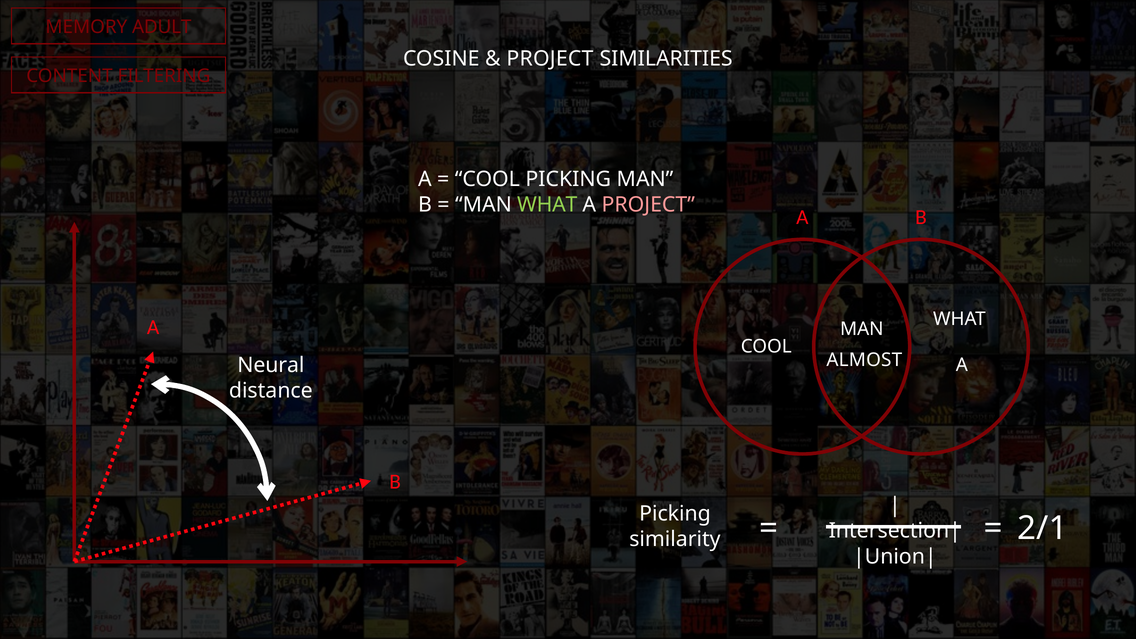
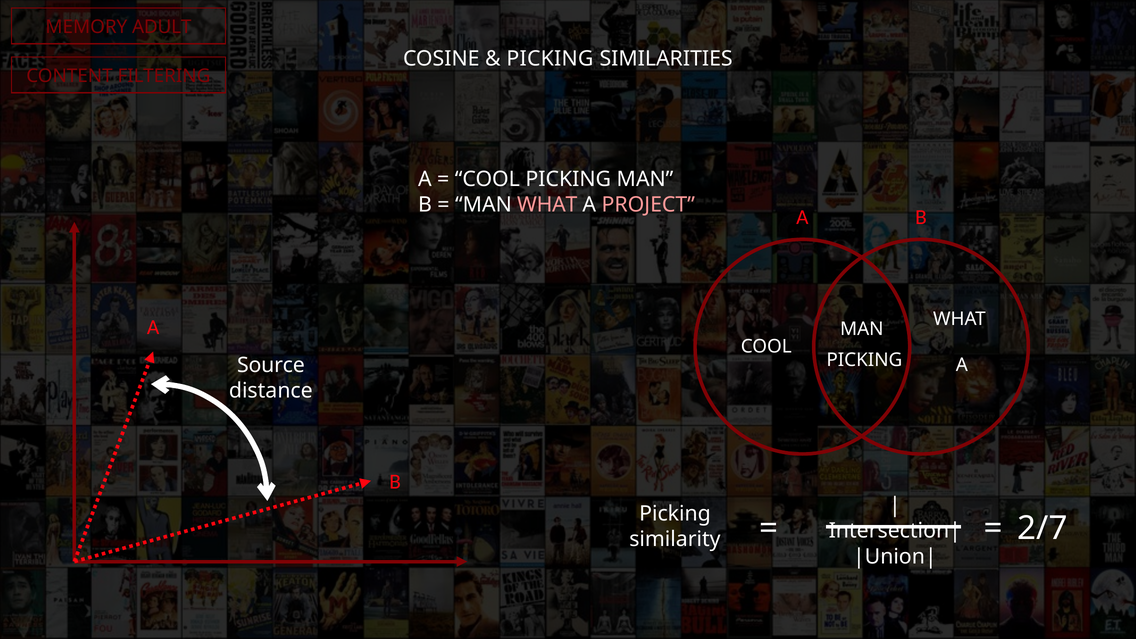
PROJECT: PROJECT -> PICKING (550, 59)
WHAT colour: light green -> pink (547, 205)
ALMOST: ALMOST -> PICKING (864, 360)
Neural: Neural -> Source (271, 365)
2/1: 2/1 -> 2/7 (1043, 528)
